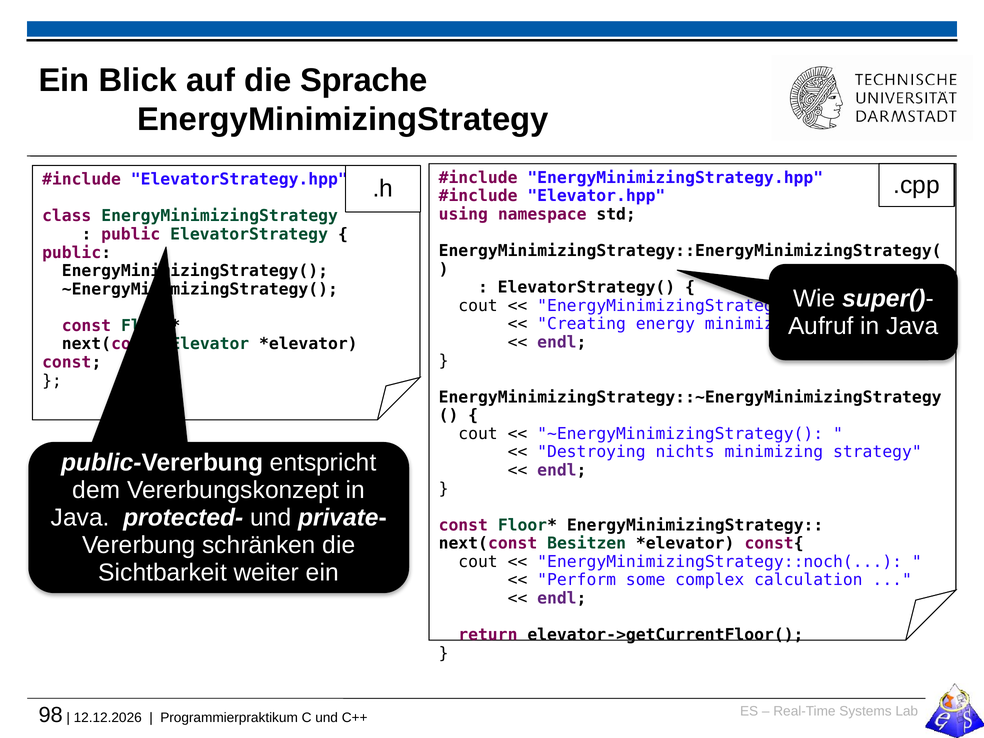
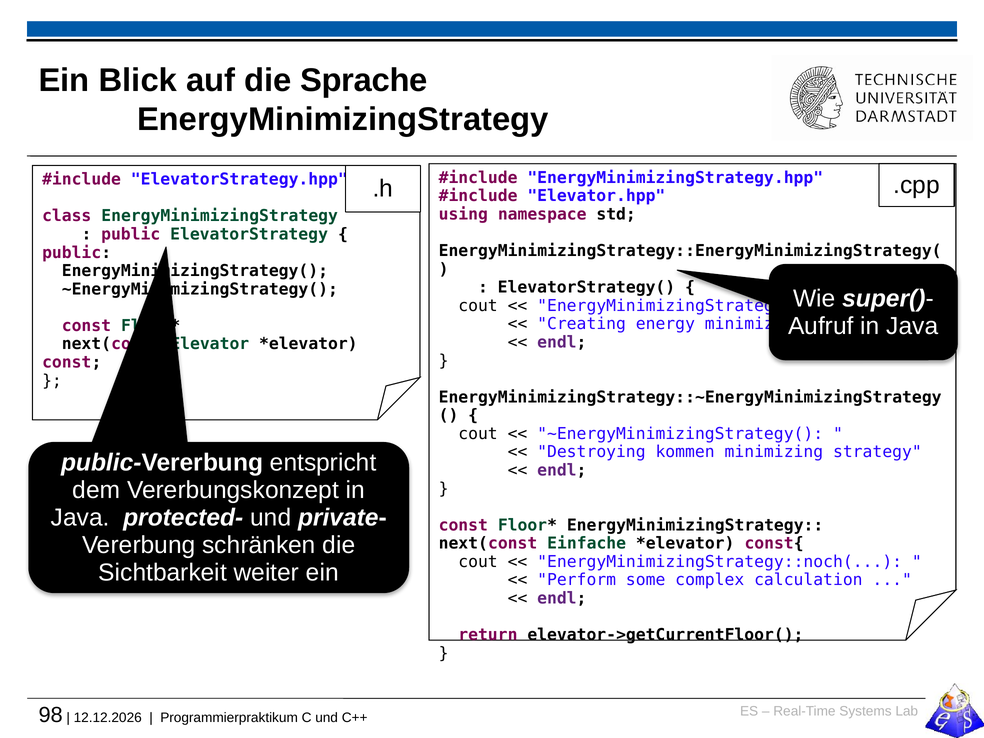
nichts: nichts -> kommen (685, 452)
Besitzen: Besitzen -> Einfache (587, 543)
